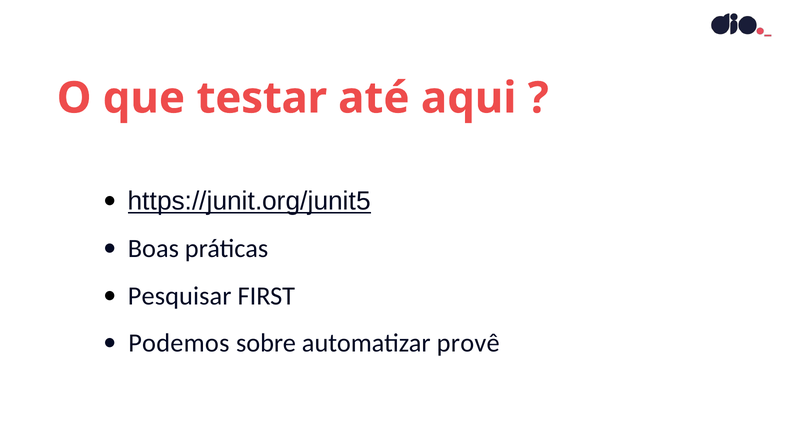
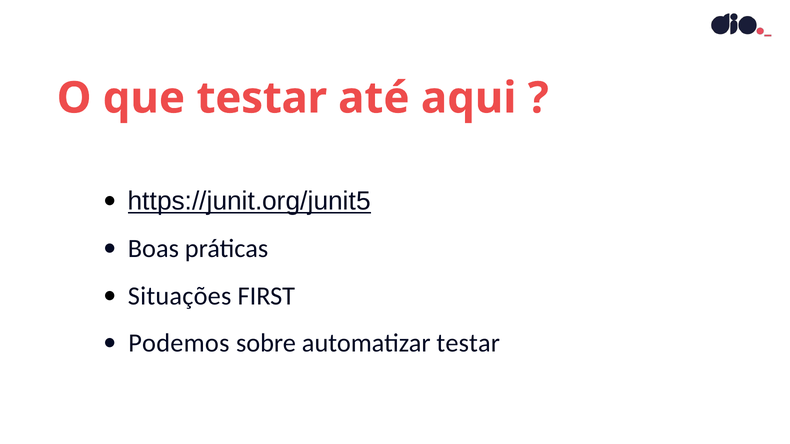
Pesquisar: Pesquisar -> Situações (180, 296)
automatizar provê: provê -> testar (468, 344)
